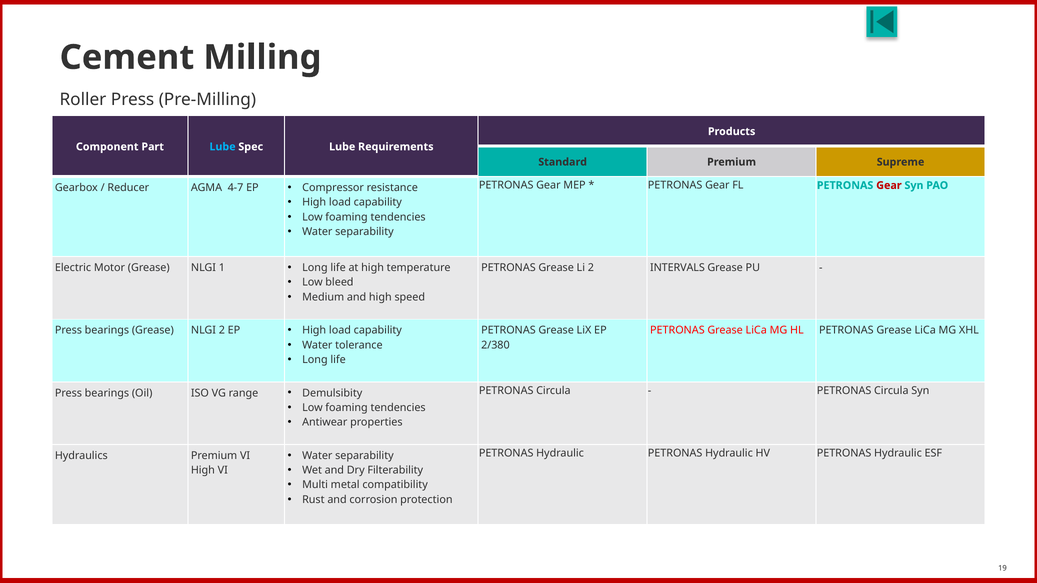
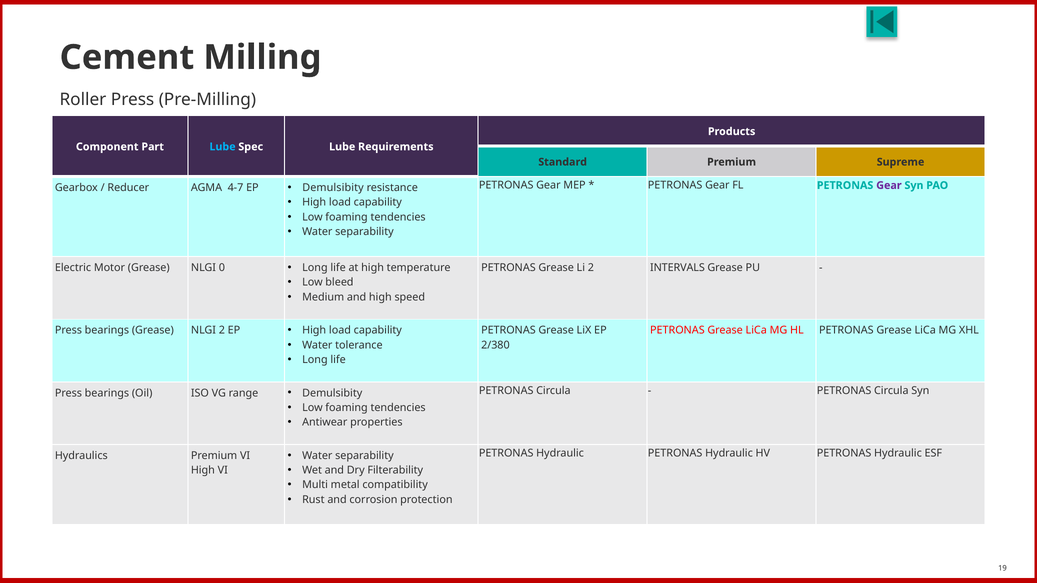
Gear colour: red -> purple (889, 185)
Compressor: Compressor -> Demulsibity (333, 188)
1: 1 -> 0 (222, 268)
